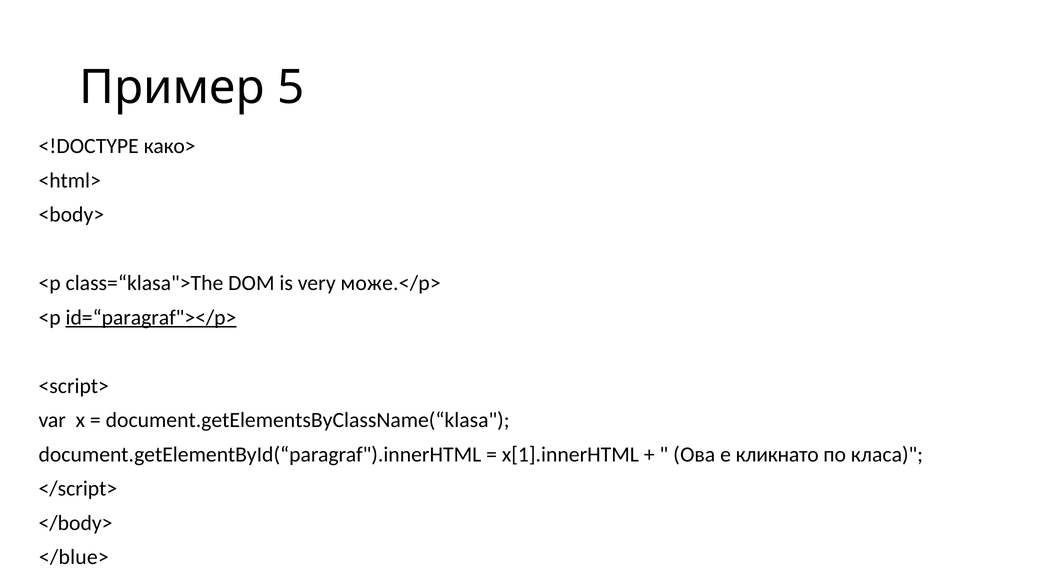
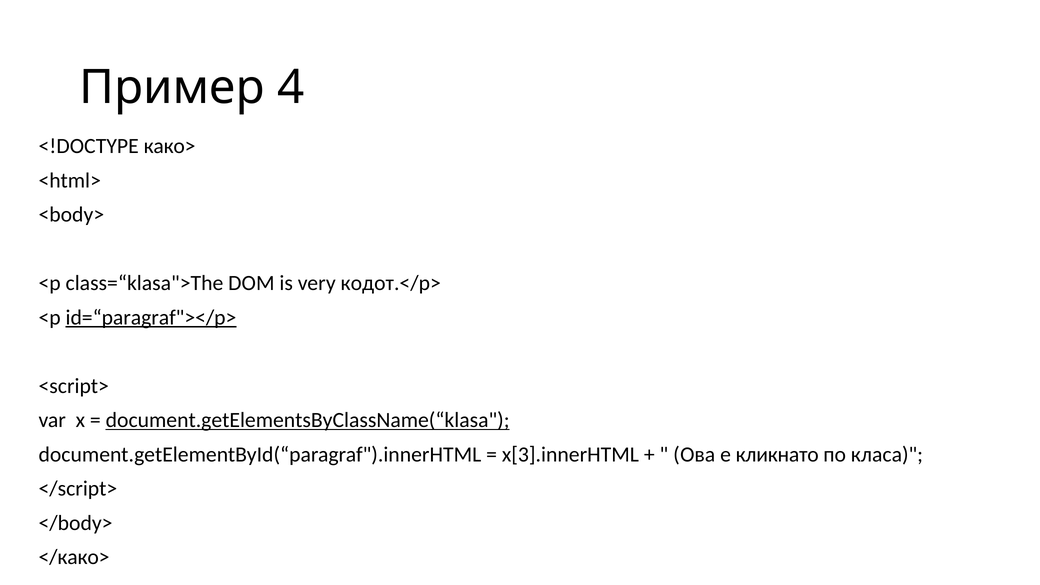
5: 5 -> 4 (291, 87)
може.</p>: може.</p> -> кодот.</p> (391, 283)
document.getElementsByClassName(“klasa underline: none -> present (308, 420)
x[1].innerHTML: x[1].innerHTML -> x[3].innerHTML (570, 454)
</blue>: </blue> -> </како> (74, 557)
